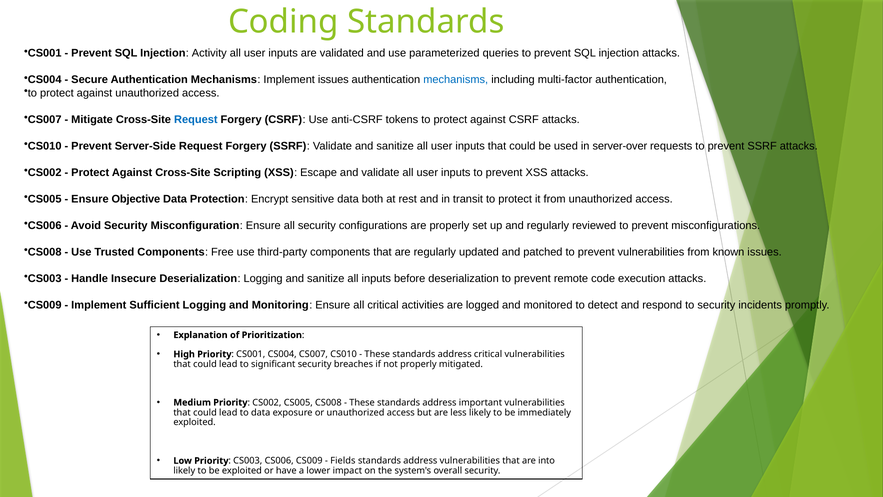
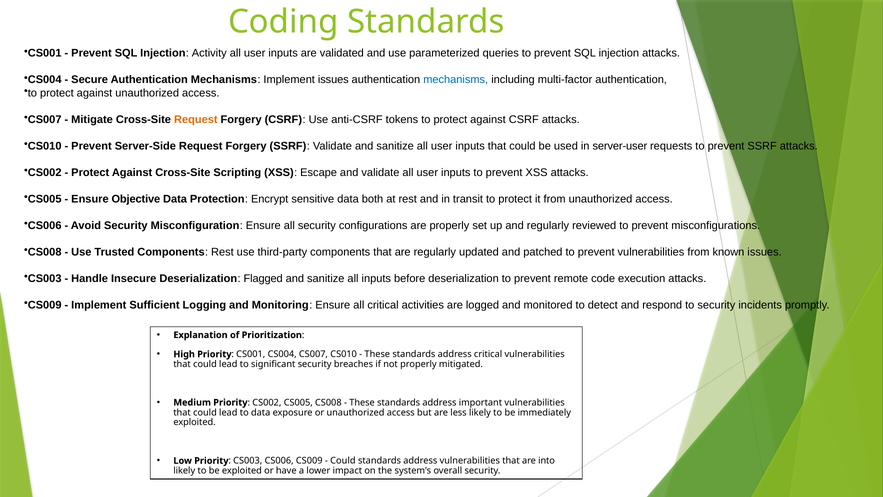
Request colour: blue -> orange (196, 119)
server-over: server-over -> server-user (620, 146)
Components Free: Free -> Rest (222, 252)
Deserialization Logging: Logging -> Flagged (263, 278)
Fields: Fields -> Could (343, 460)
